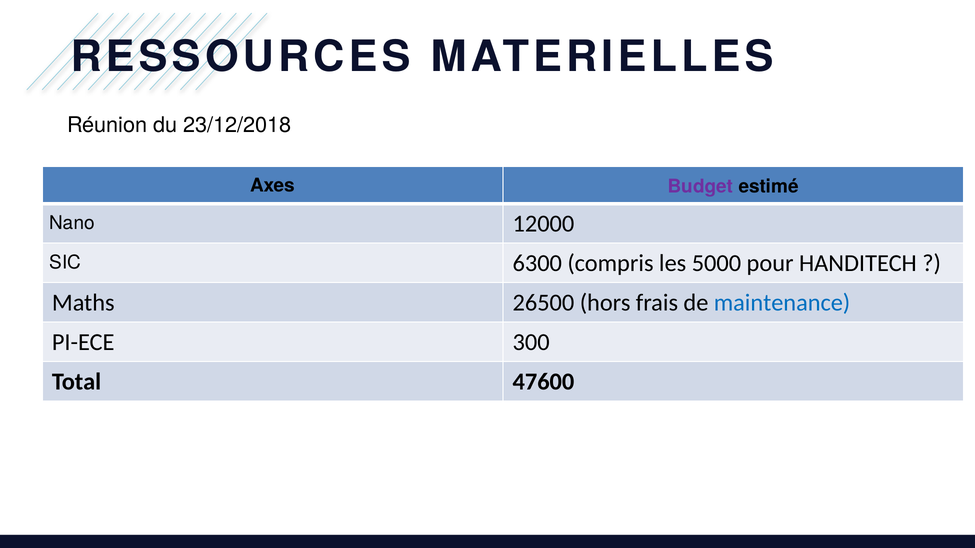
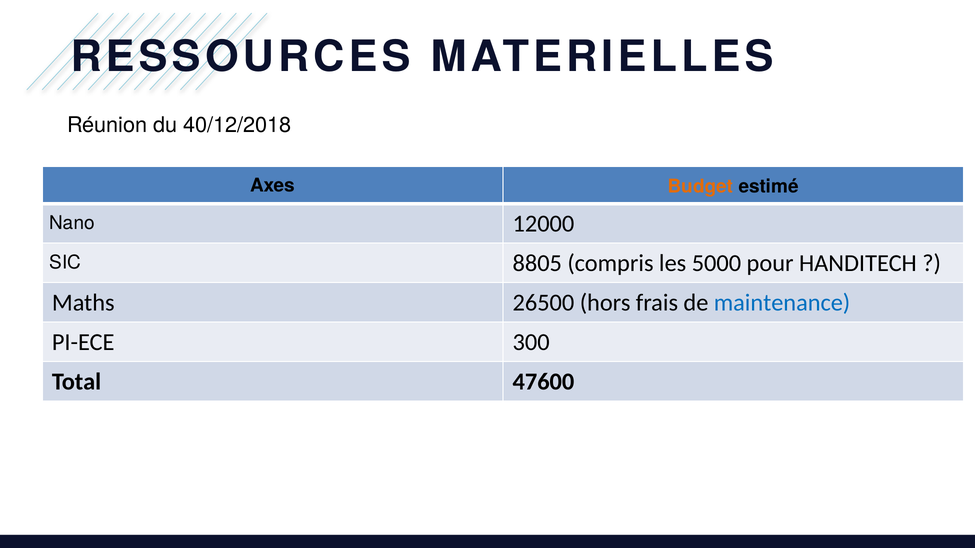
23/12/2018: 23/12/2018 -> 40/12/2018 (237, 125)
Budget colour: purple -> orange (700, 187)
6300: 6300 -> 8805 (537, 263)
